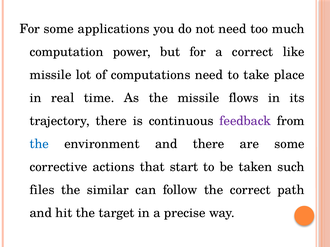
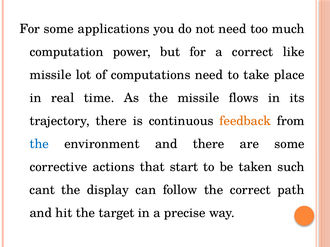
feedback colour: purple -> orange (245, 121)
files: files -> cant (42, 190)
similar: similar -> display (108, 190)
